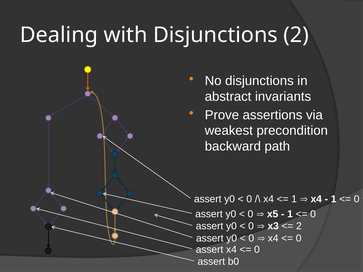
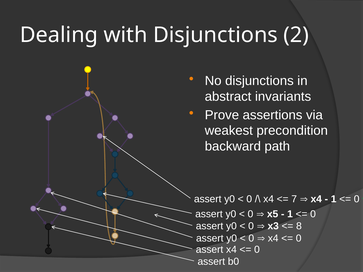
1: 1 -> 7 (294, 199)
2: 2 -> 8 (299, 226)
